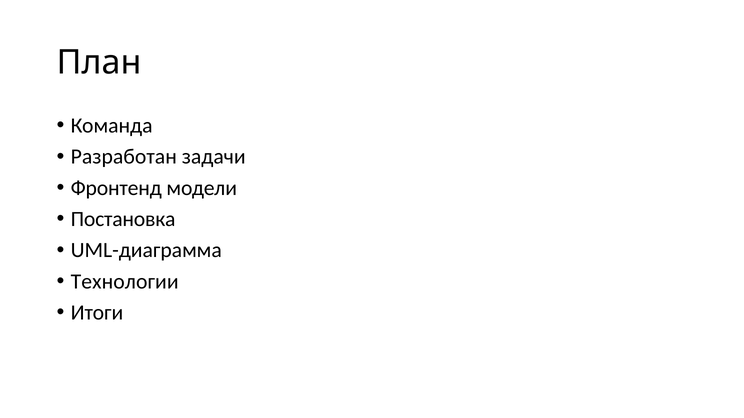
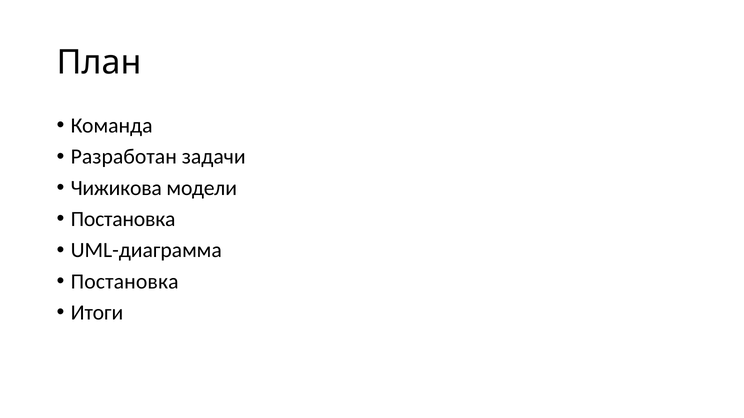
Фронтенд: Фронтенд -> Чижикова (116, 188)
Технологии: Технологии -> Постановка (125, 282)
